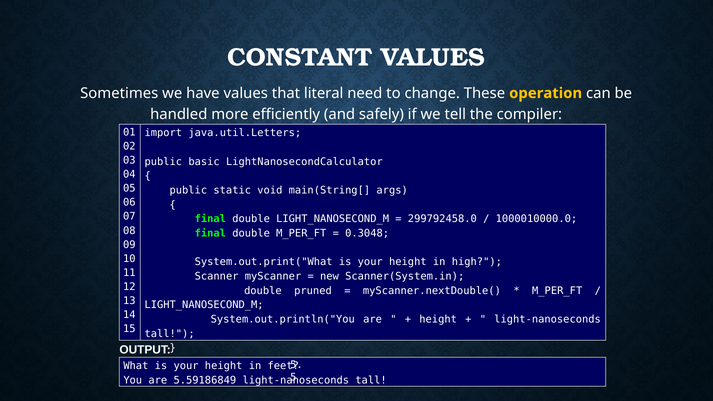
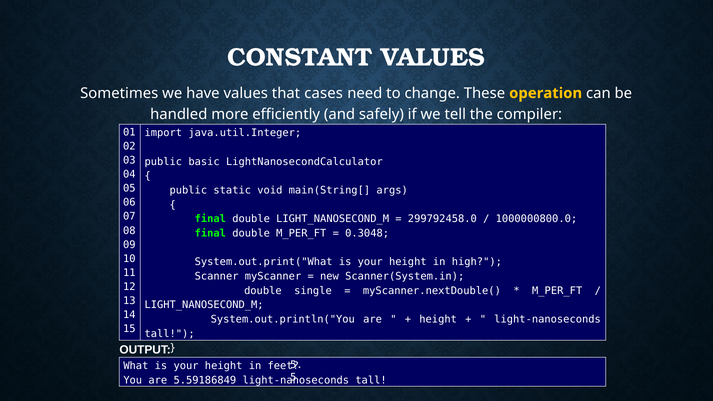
literal: literal -> cases (324, 93)
java.util.Letters: java.util.Letters -> java.util.Integer (245, 133)
1000010000.0: 1000010000.0 -> 1000000800.0 (536, 219)
pruned: pruned -> single (313, 291)
